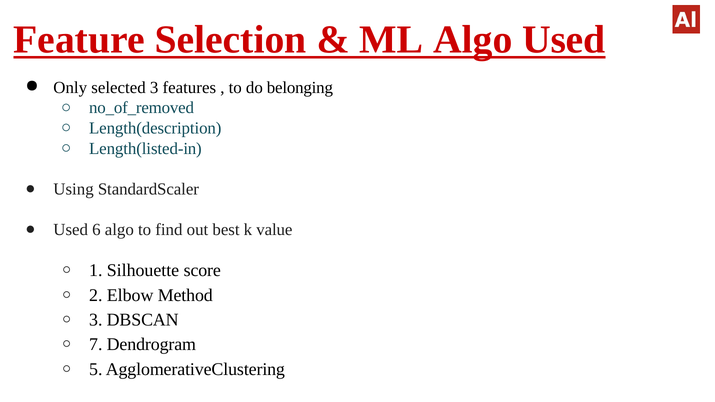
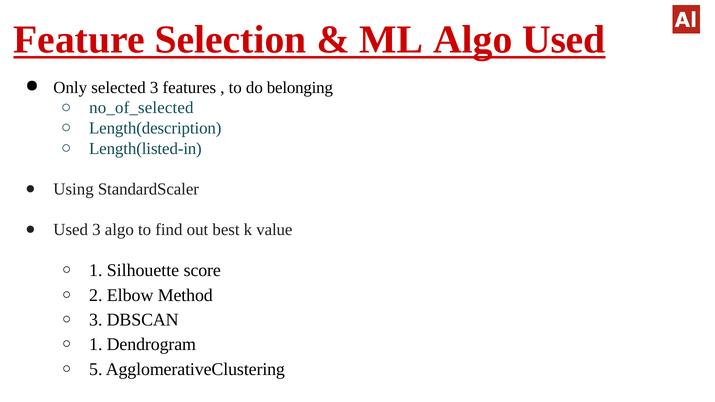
no_of_removed: no_of_removed -> no_of_selected (141, 108)
Used 6: 6 -> 3 (96, 230)
7: 7 -> 1 (96, 345)
